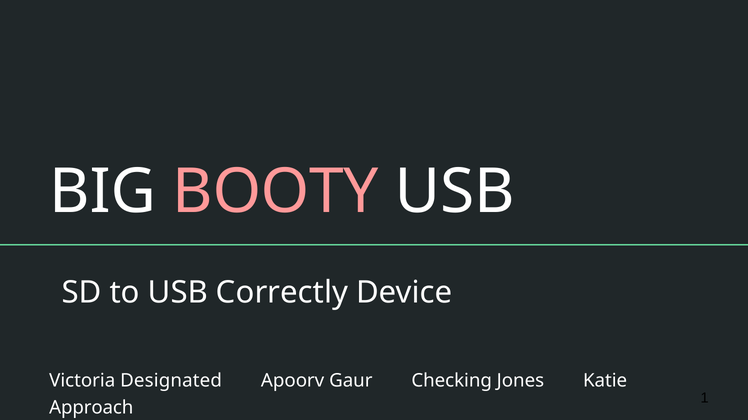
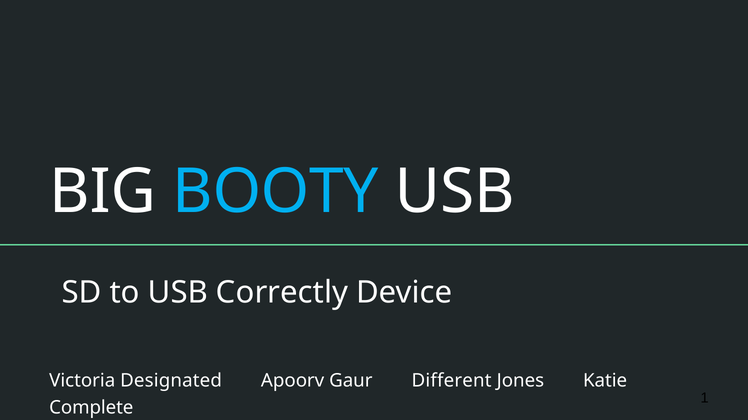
BOOTY colour: pink -> light blue (276, 192)
Checking: Checking -> Different (452, 381)
Approach: Approach -> Complete (91, 408)
